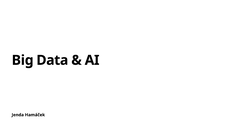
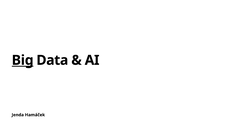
Big underline: none -> present (23, 60)
